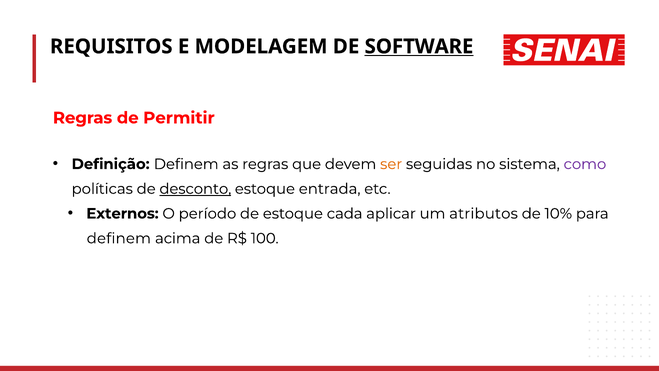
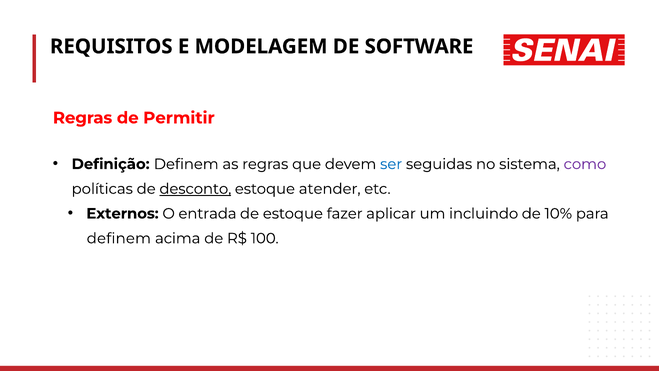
SOFTWARE underline: present -> none (419, 46)
ser colour: orange -> blue (391, 164)
entrada: entrada -> atender (330, 189)
período: período -> entrada (208, 213)
cada: cada -> fazer (345, 213)
atributos: atributos -> incluindo (484, 213)
